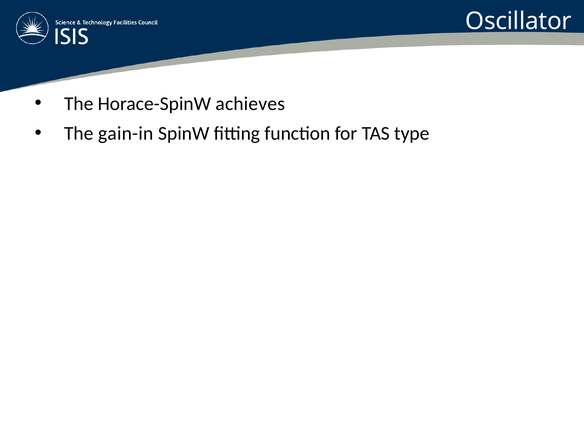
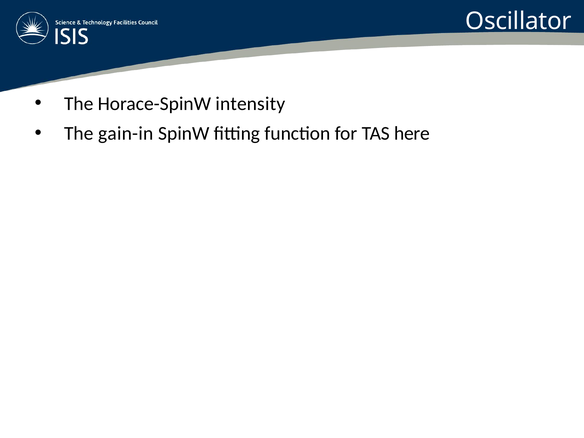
achieves: achieves -> intensity (250, 104)
type: type -> here (412, 133)
